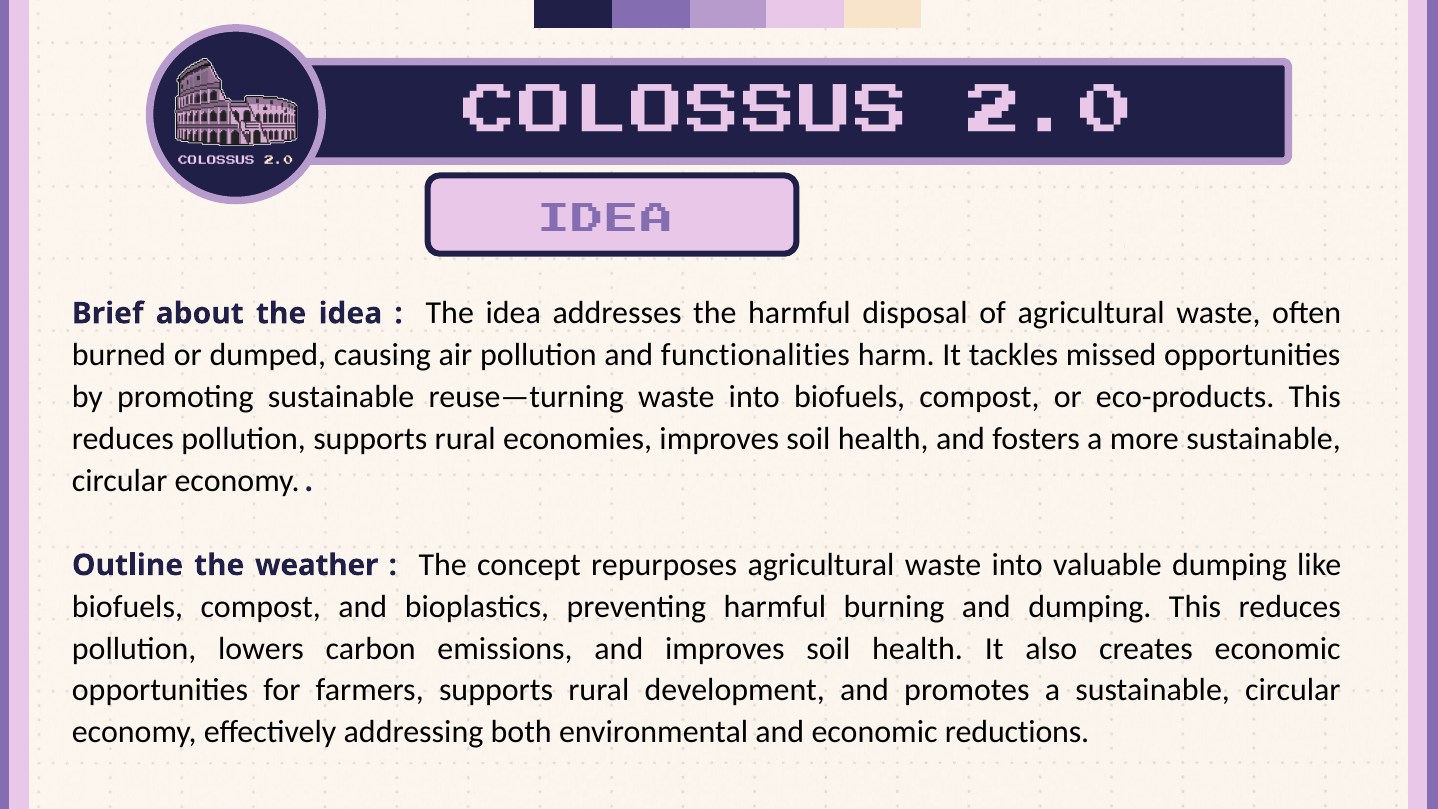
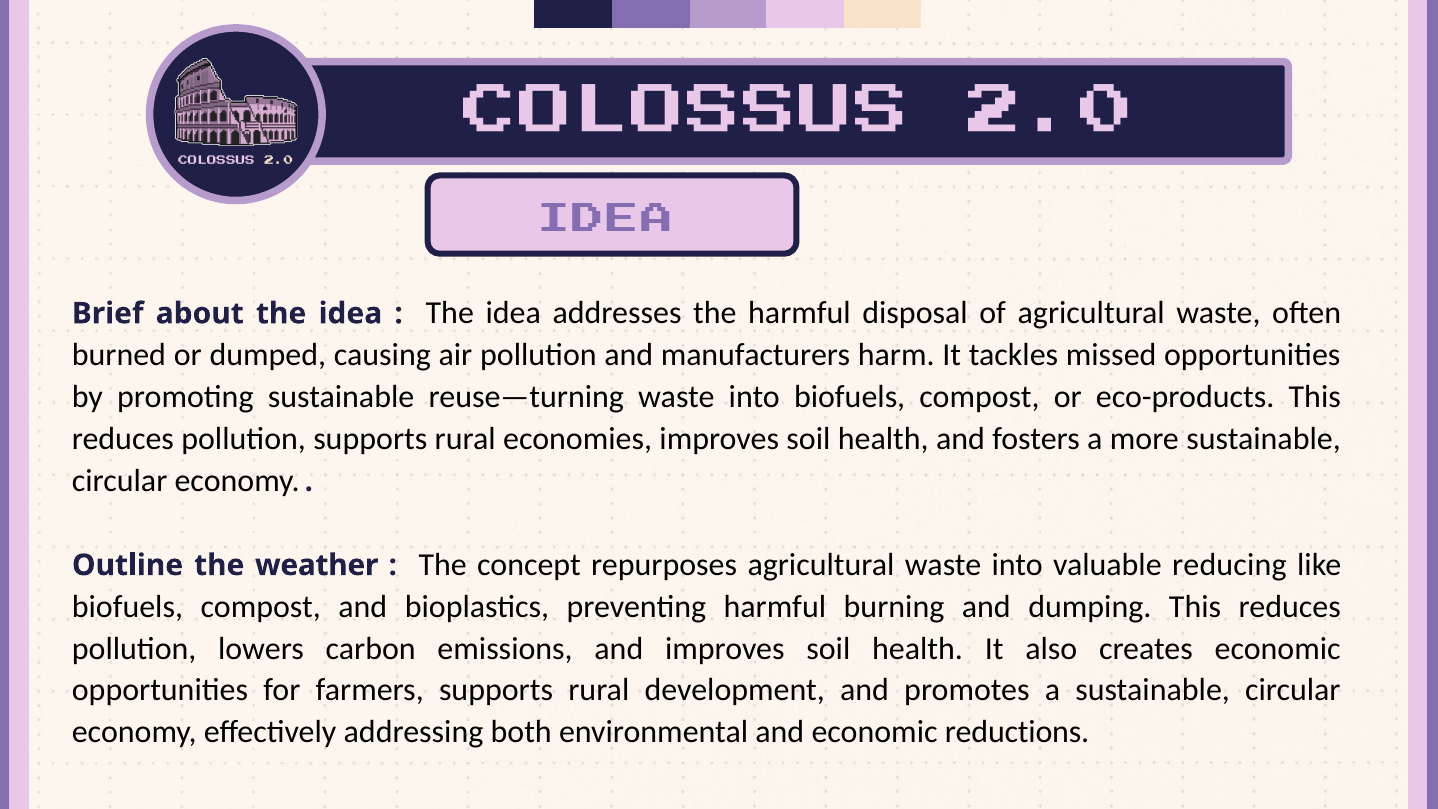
functionalities: functionalities -> manufacturers (756, 355)
valuable dumping: dumping -> reducing (1229, 564)
